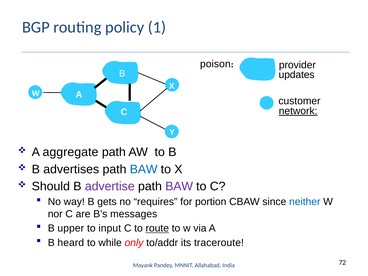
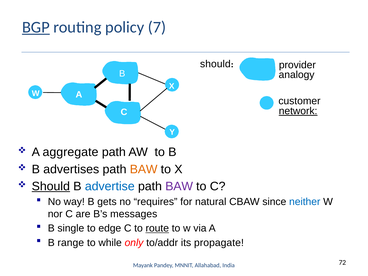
BGP underline: none -> present (36, 27)
1: 1 -> 7 (157, 27)
poison: poison -> should (215, 64)
updates: updates -> analogy (297, 75)
BAW colour: blue -> orange (144, 169)
Should underline: none -> present (51, 186)
advertise colour: purple -> blue (110, 186)
portion: portion -> natural (211, 202)
upper: upper -> single (71, 228)
input: input -> edge (110, 228)
heard: heard -> range (71, 243)
traceroute: traceroute -> propagate (219, 243)
